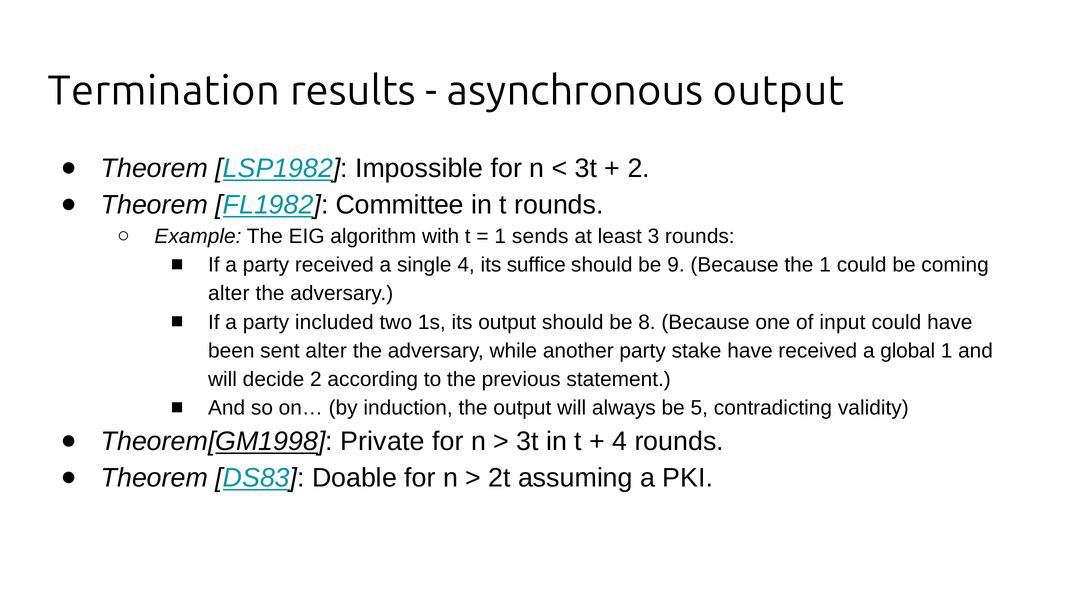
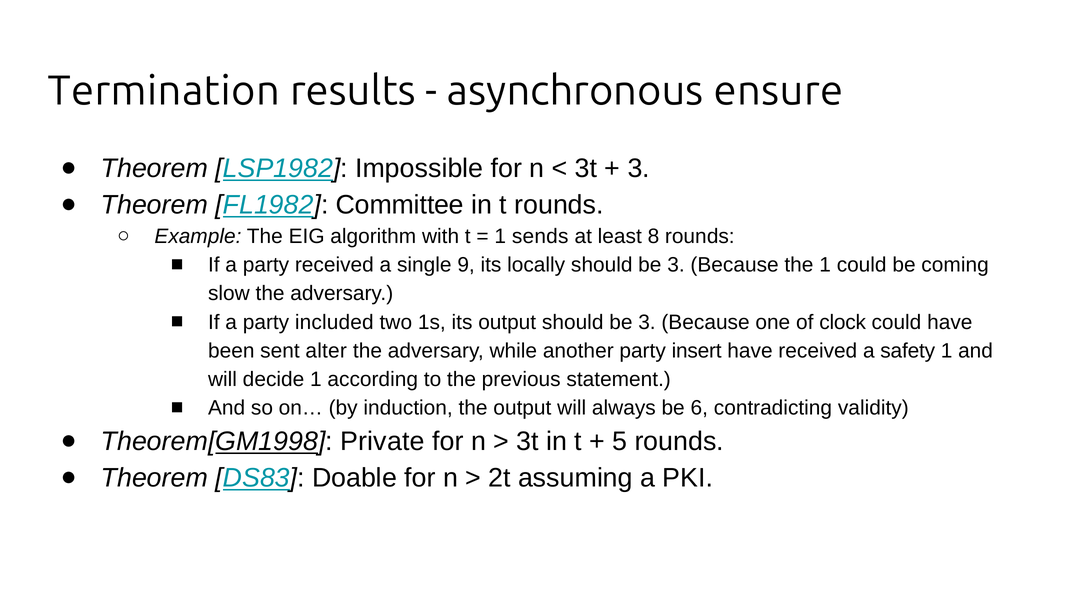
asynchronous output: output -> ensure (779, 91)
2: 2 -> 3 (639, 168)
3: 3 -> 8 (653, 237)
single 4: 4 -> 9 (466, 265)
suffice: suffice -> locally (536, 265)
9: 9 -> 3 (676, 265)
alter: alter -> slow (229, 294)
output should be 8: 8 -> 3 (647, 322)
input: input -> clock (843, 322)
stake: stake -> insert (697, 351)
global: global -> safety (908, 351)
decide 2: 2 -> 1 (316, 379)
5: 5 -> 6 (699, 408)
4: 4 -> 5 (620, 441)
